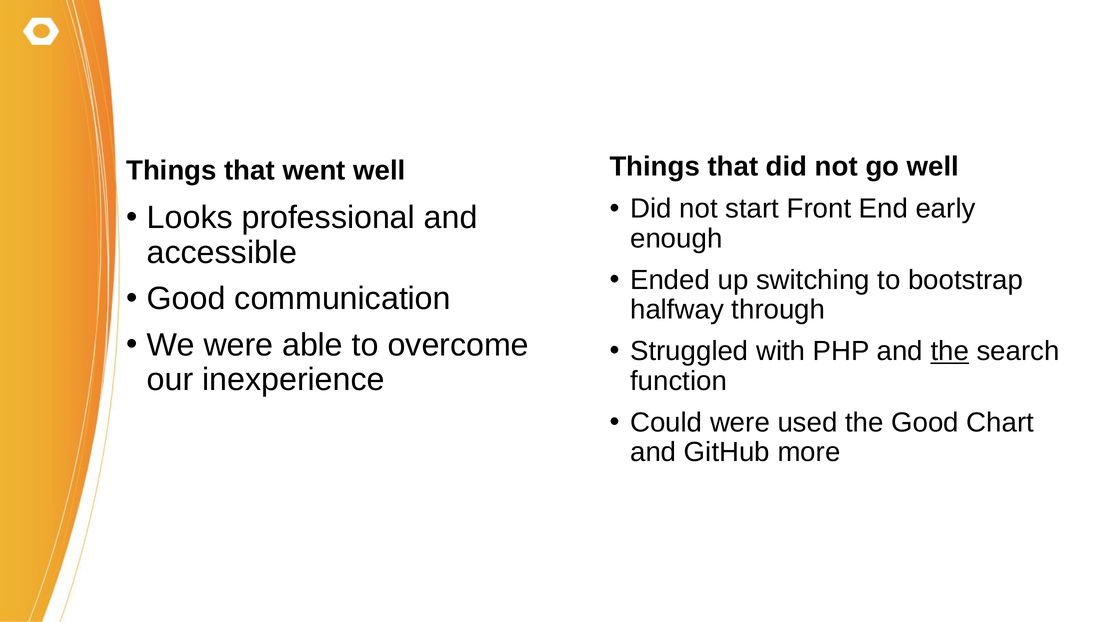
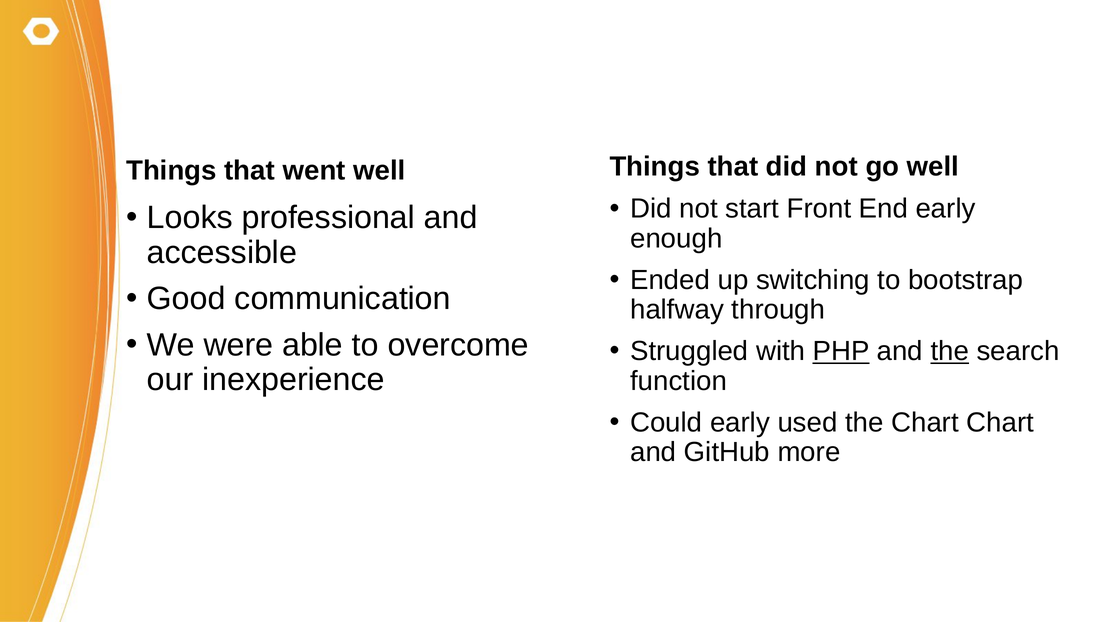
PHP underline: none -> present (841, 351)
Could were: were -> early (740, 422)
the Good: Good -> Chart (925, 422)
